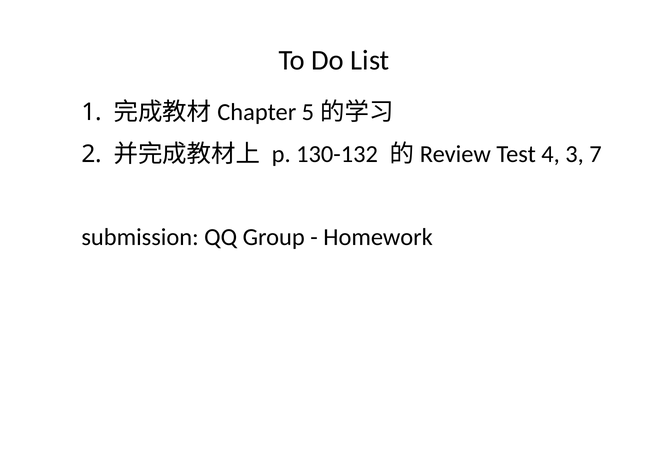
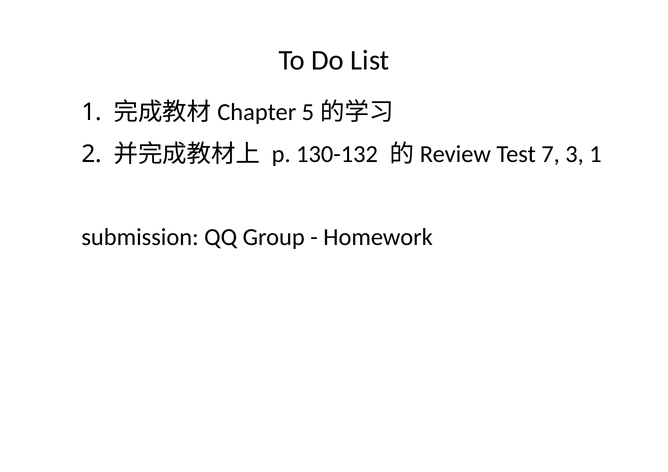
4: 4 -> 7 (551, 154)
3 7: 7 -> 1 (596, 154)
